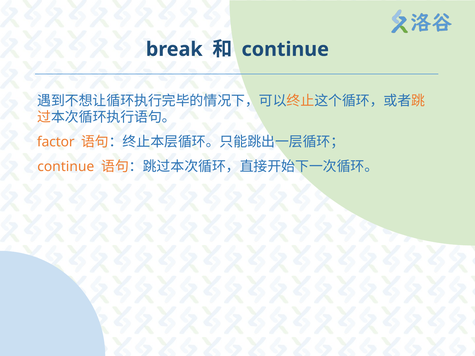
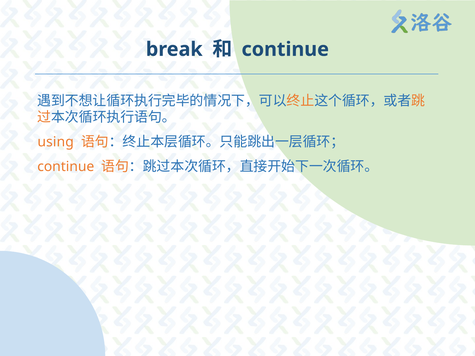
factor: factor -> using (56, 142)
